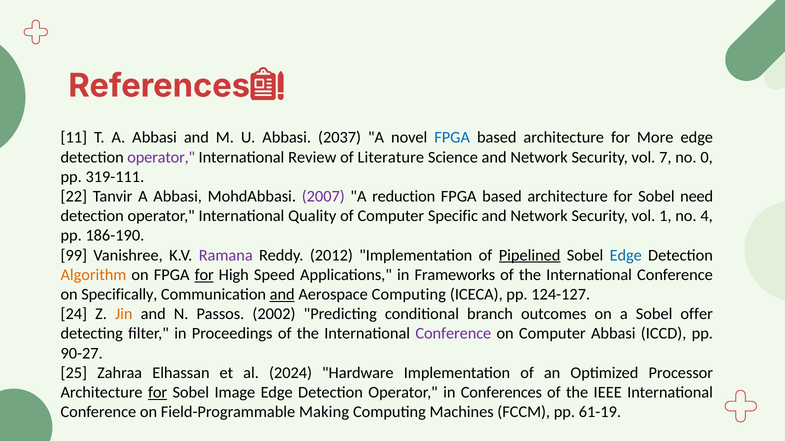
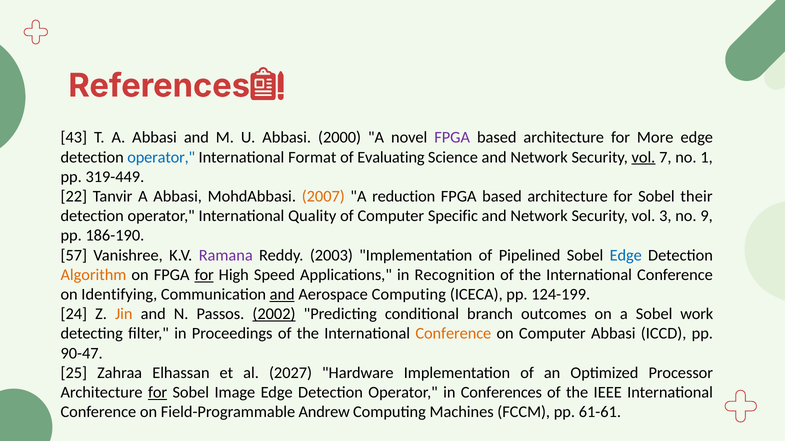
11: 11 -> 43 (74, 138)
2037: 2037 -> 2000 (340, 138)
FPGA colour: blue -> purple (452, 138)
operator colour: purple -> blue (161, 157)
Review: Review -> Format (312, 157)
Literature: Literature -> Evaluating (391, 157)
vol underline: none -> present (643, 157)
0: 0 -> 1 (707, 157)
319-111: 319-111 -> 319-449 (115, 177)
2007 colour: purple -> orange (323, 197)
need: need -> their (697, 197)
1: 1 -> 3 (665, 216)
4: 4 -> 9 (707, 216)
99: 99 -> 57 (74, 255)
2012: 2012 -> 2003 (331, 255)
Pipelined underline: present -> none (530, 255)
Frameworks: Frameworks -> Recognition (455, 275)
Specifically: Specifically -> Identifying (119, 295)
124-127: 124-127 -> 124-199 (561, 295)
2002 underline: none -> present (274, 314)
offer: offer -> work (697, 314)
Conference colour: purple -> orange (453, 334)
90-27: 90-27 -> 90-47 (82, 354)
2024: 2024 -> 2027 (291, 373)
Making: Making -> Andrew (324, 412)
61-19: 61-19 -> 61-61 (600, 412)
